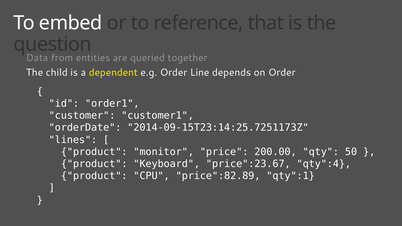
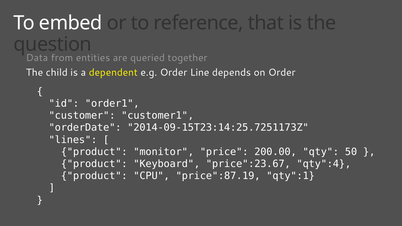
price":82.89: price":82.89 -> price":87.19 (218, 176)
